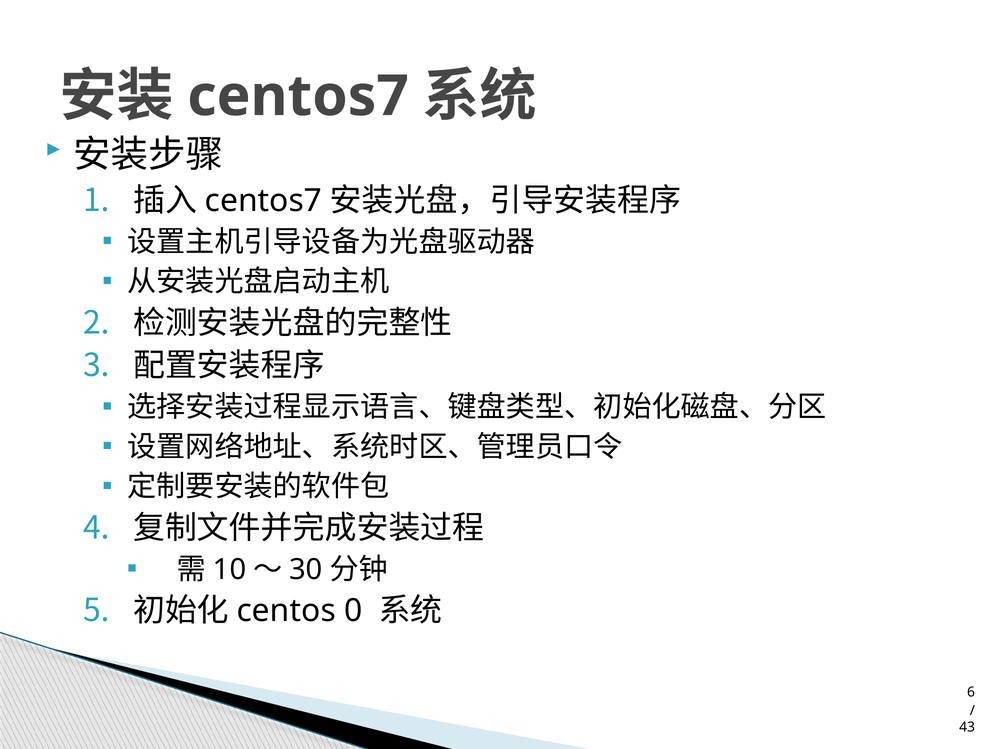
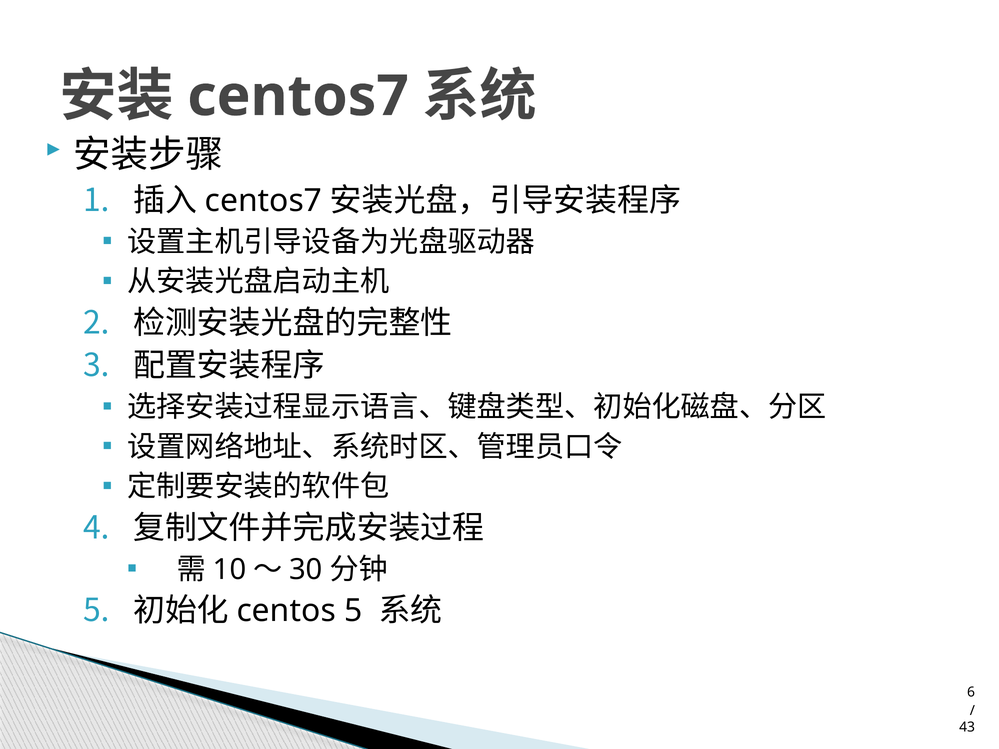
0: 0 -> 5 (353, 611)
